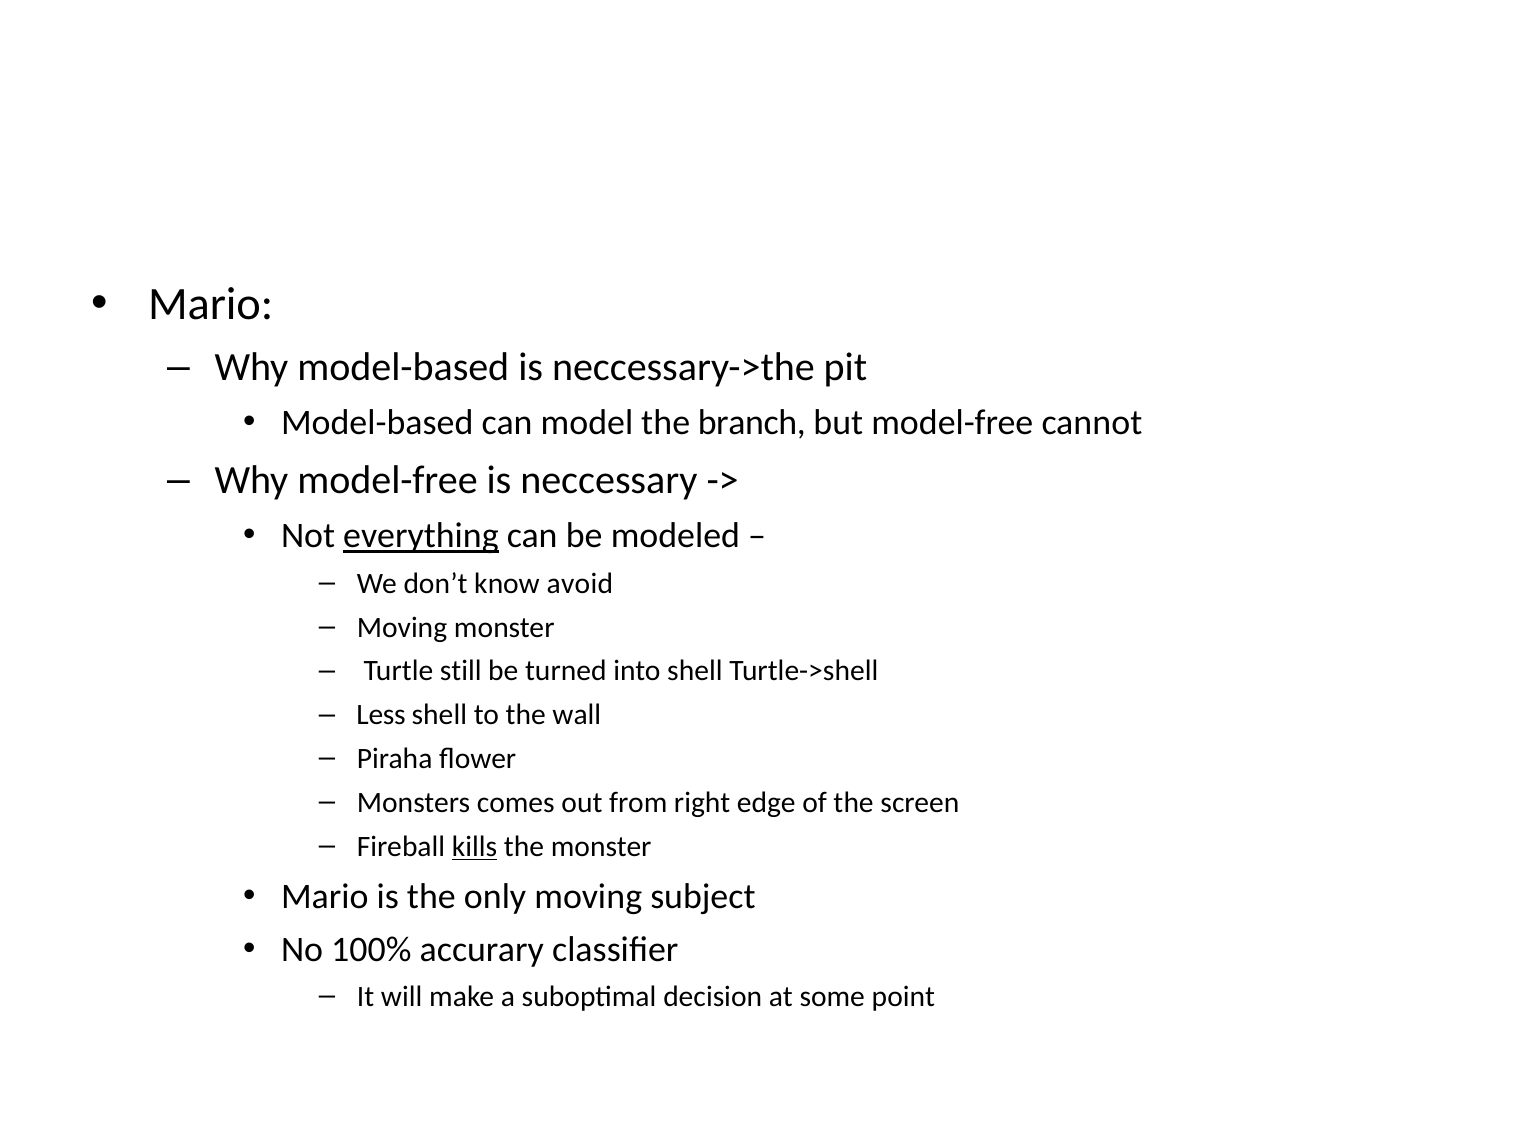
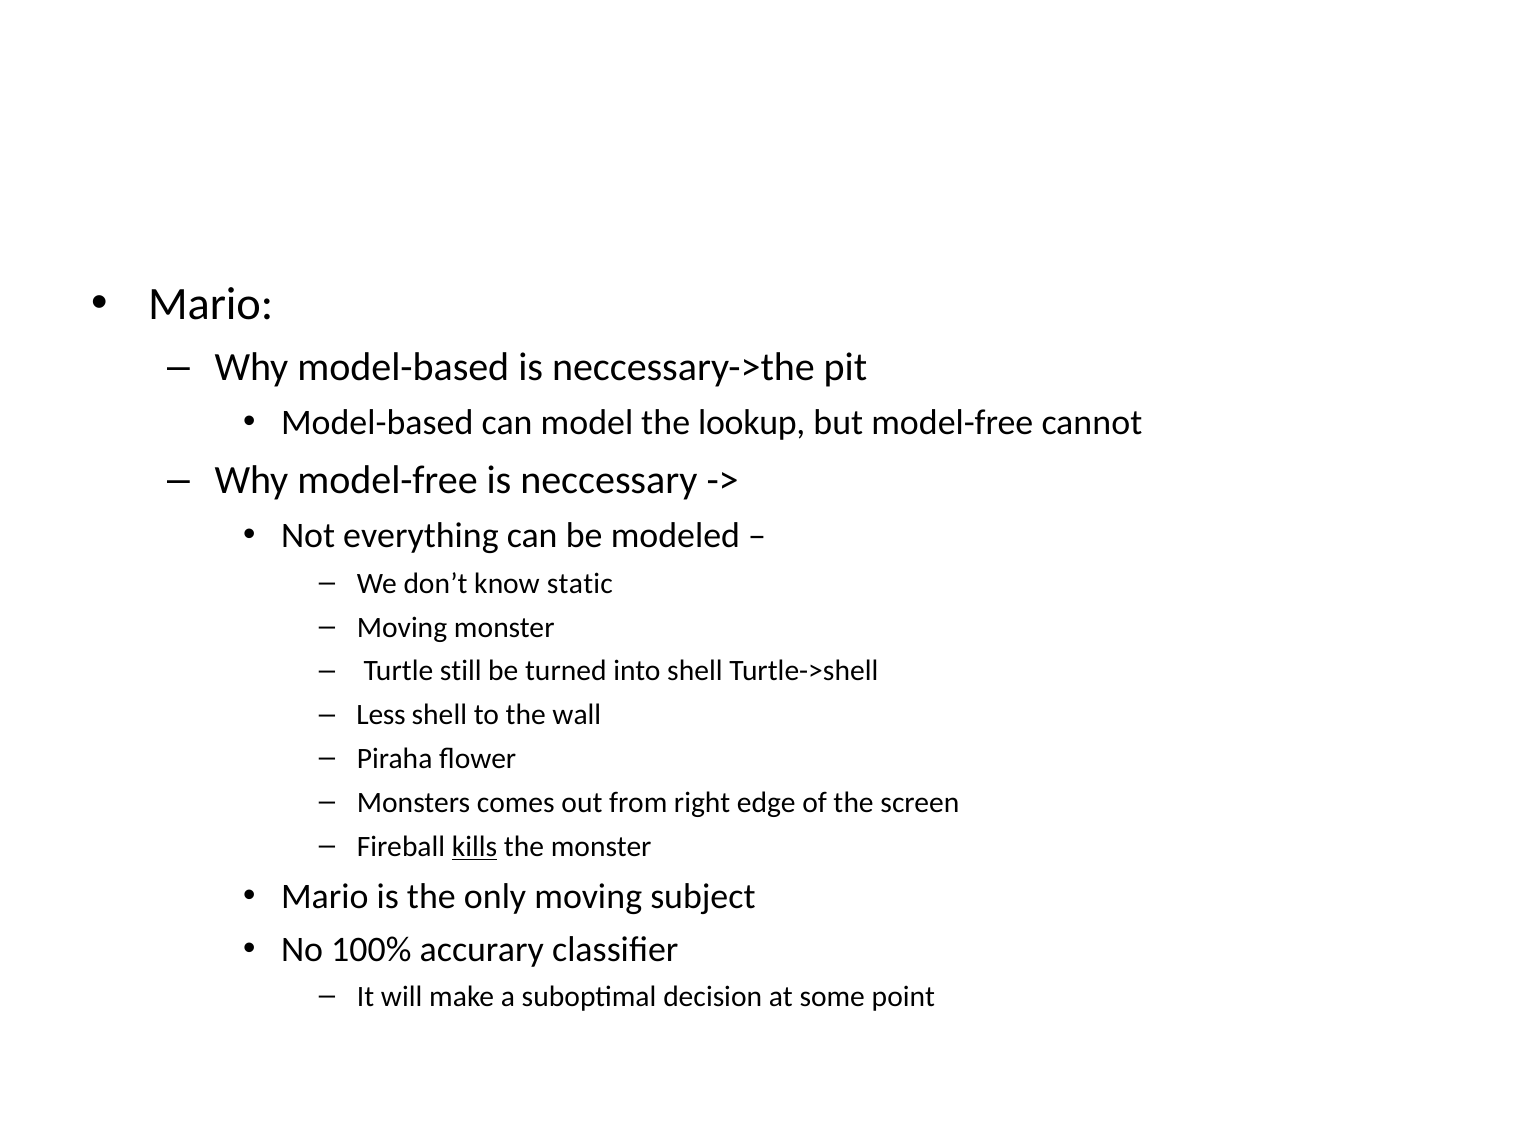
branch: branch -> lookup (752, 423)
everything underline: present -> none (421, 536)
avoid: avoid -> static (580, 583)
